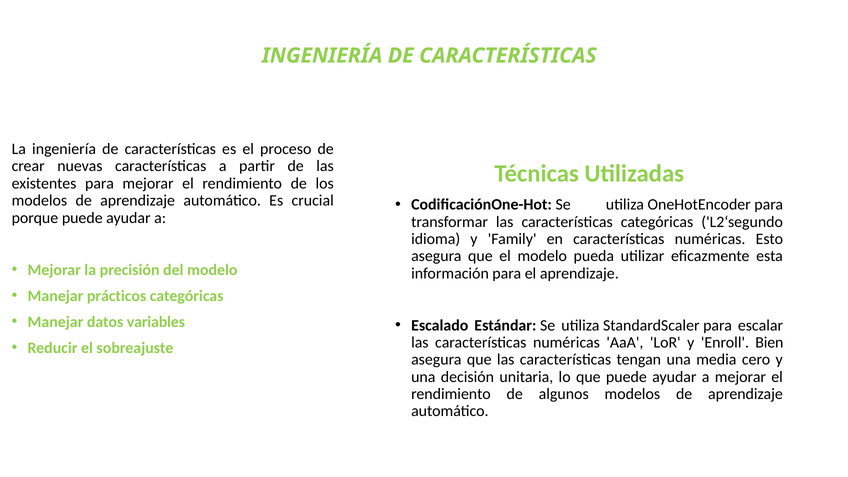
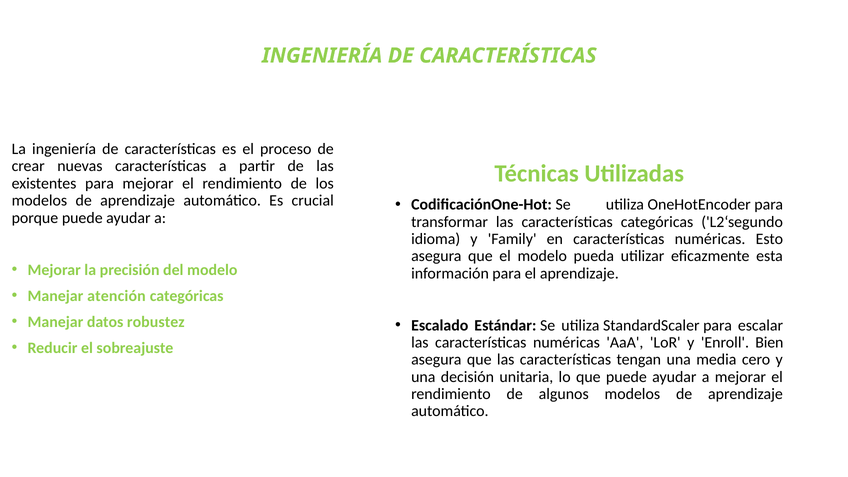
prácticos: prácticos -> atención (116, 296)
variables: variables -> robustez (156, 322)
